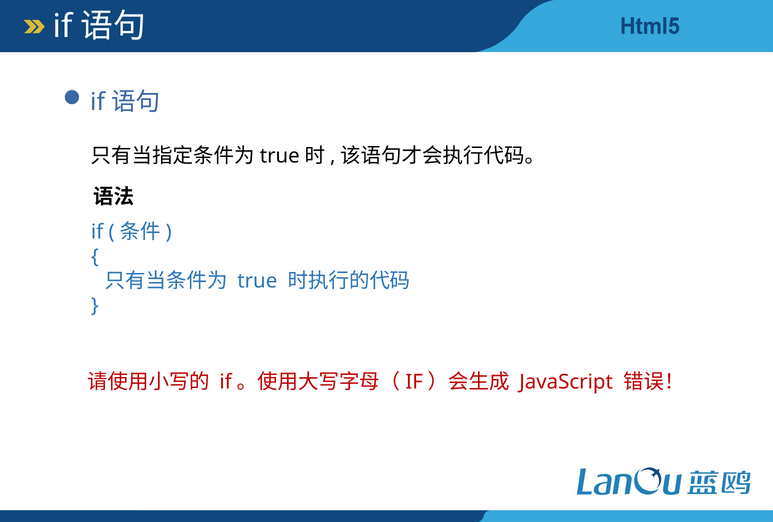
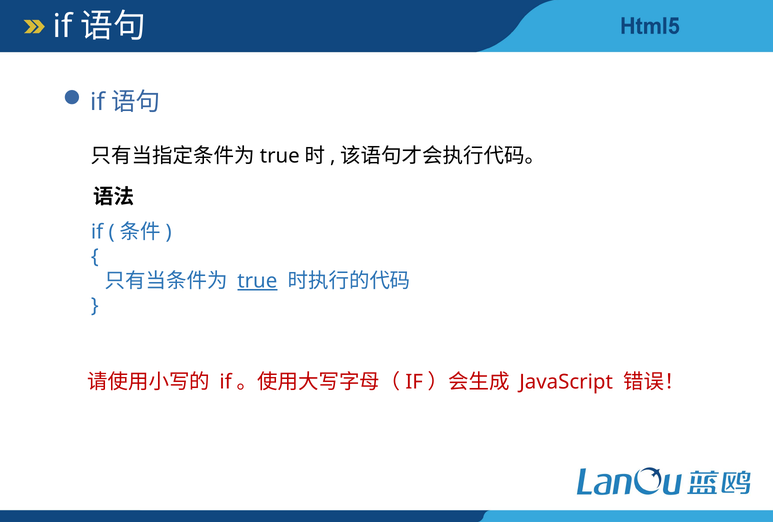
true underline: none -> present (257, 281)
